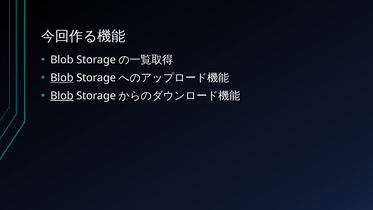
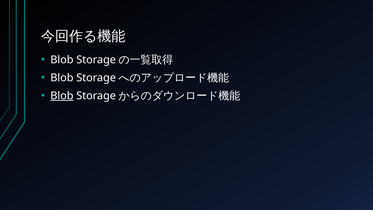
Blob underline: present -> none (62, 78)
